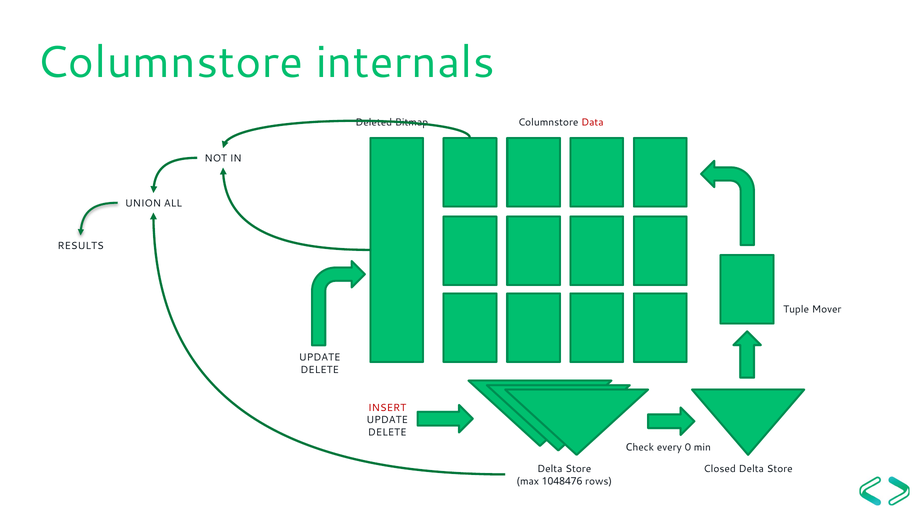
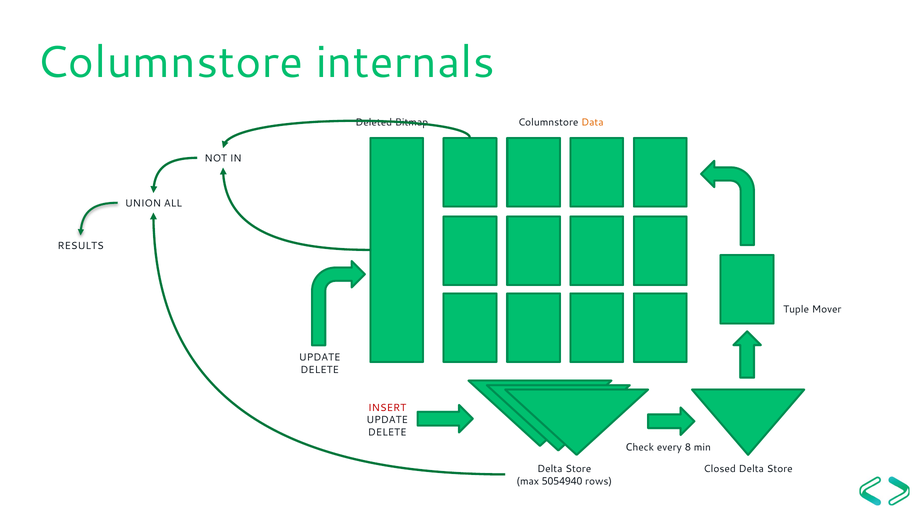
Data colour: red -> orange (592, 123)
0: 0 -> 8 (688, 447)
1048476: 1048476 -> 5054940 (562, 481)
